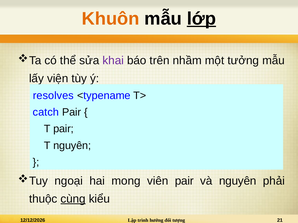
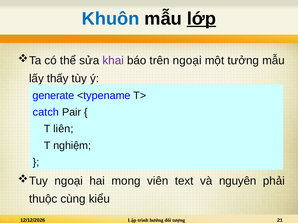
Khuôn colour: orange -> blue (111, 19)
trên nhầm: nhầm -> ngoại (187, 61)
viện: viện -> thấy (58, 79)
resolves: resolves -> generate (53, 96)
T pair: pair -> liên (63, 129)
T nguyên: nguyên -> nghiệm (72, 146)
viên pair: pair -> text (184, 181)
cùng underline: present -> none (73, 199)
